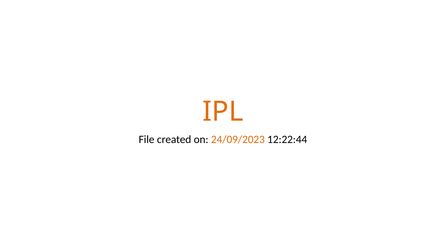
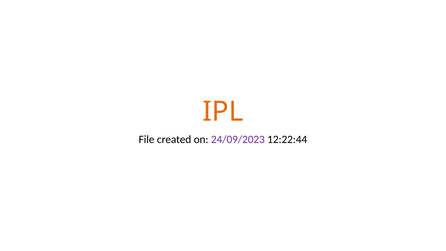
24/09/2023 colour: orange -> purple (238, 139)
